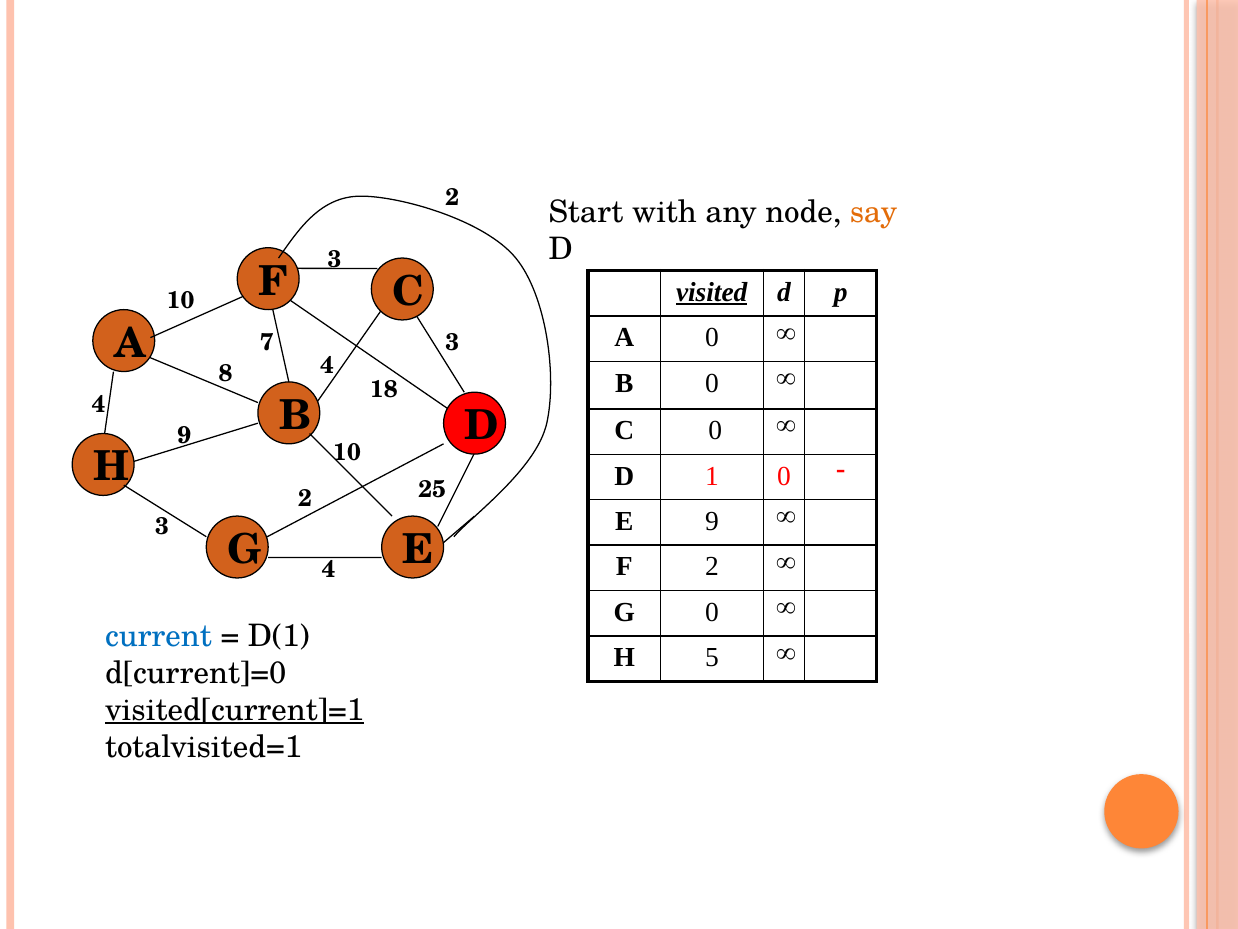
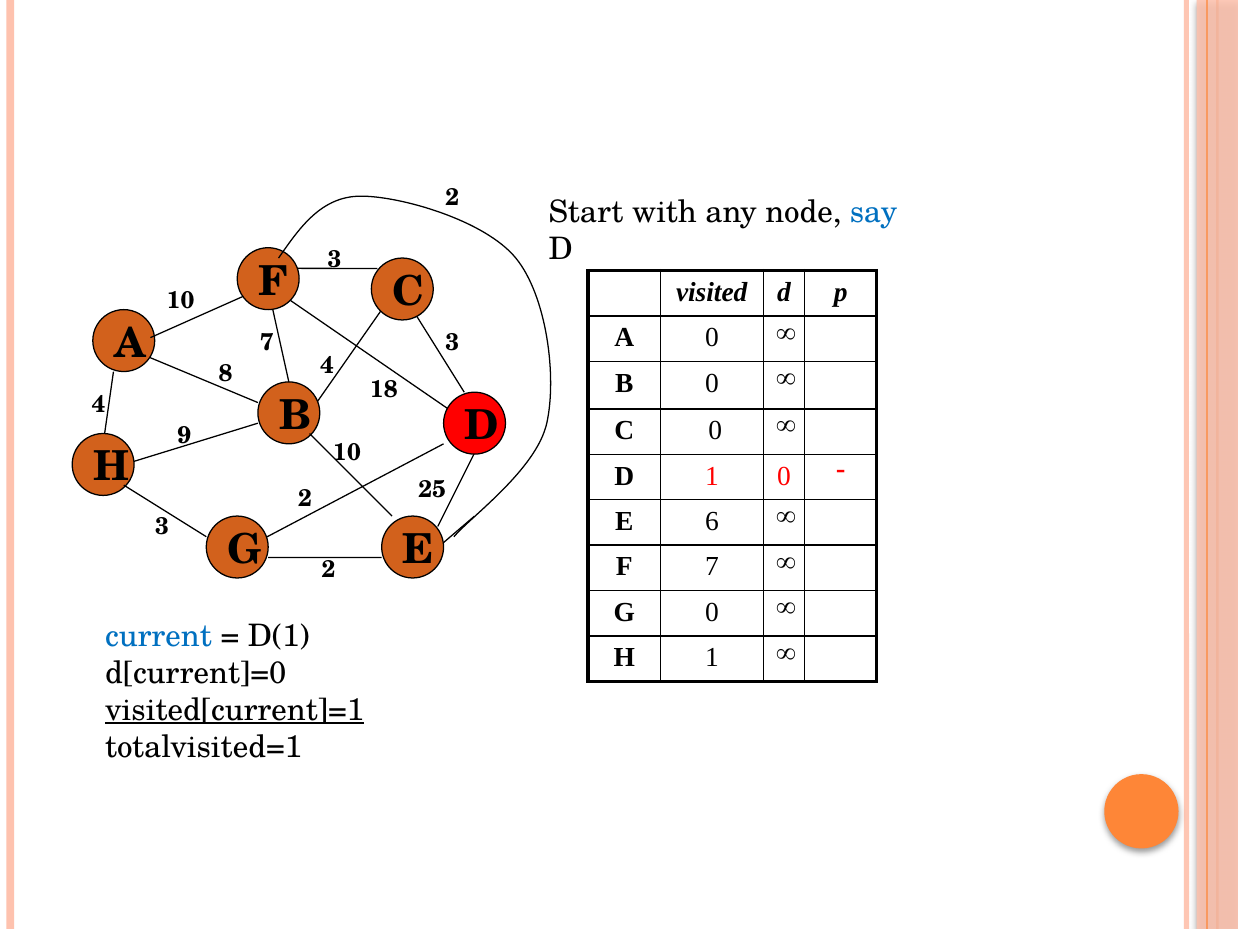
say colour: orange -> blue (874, 212)
visited underline: present -> none (712, 292)
E 9: 9 -> 6 (712, 521)
G 4: 4 -> 2 (329, 569)
F 2: 2 -> 7 (712, 567)
H 5: 5 -> 1 (712, 657)
